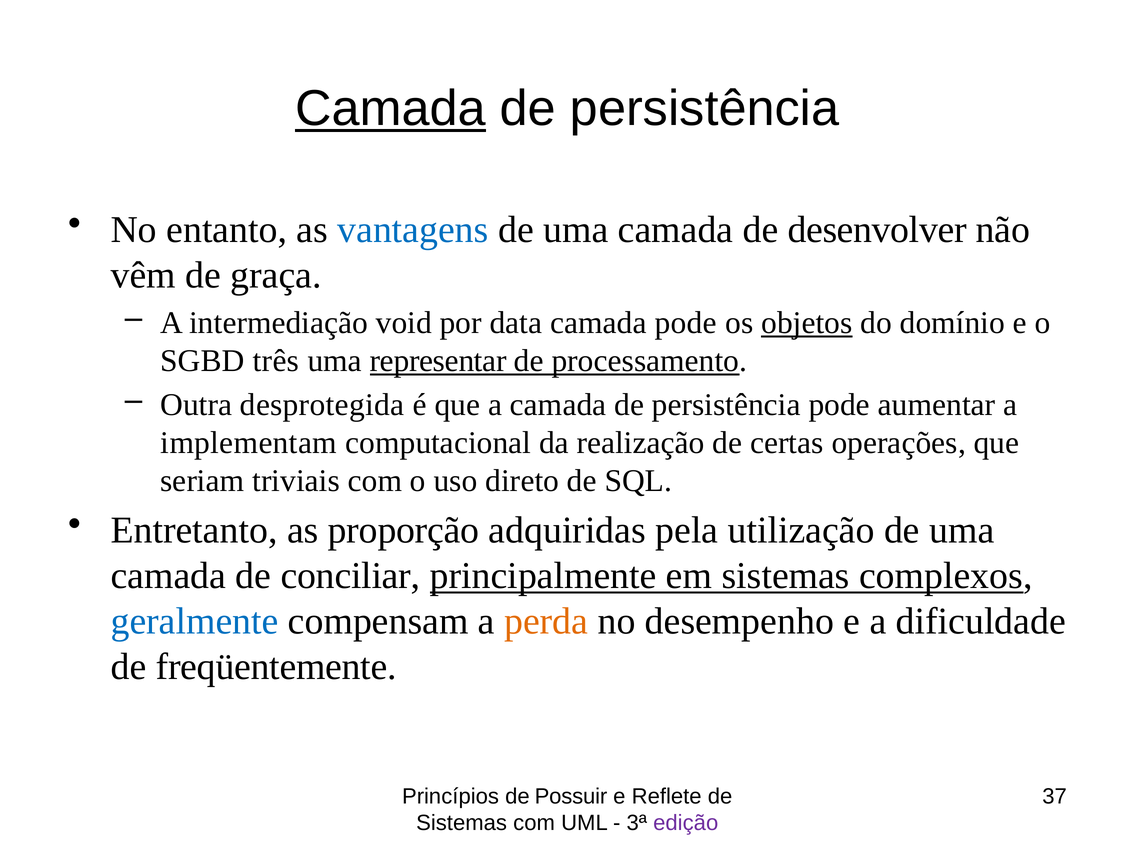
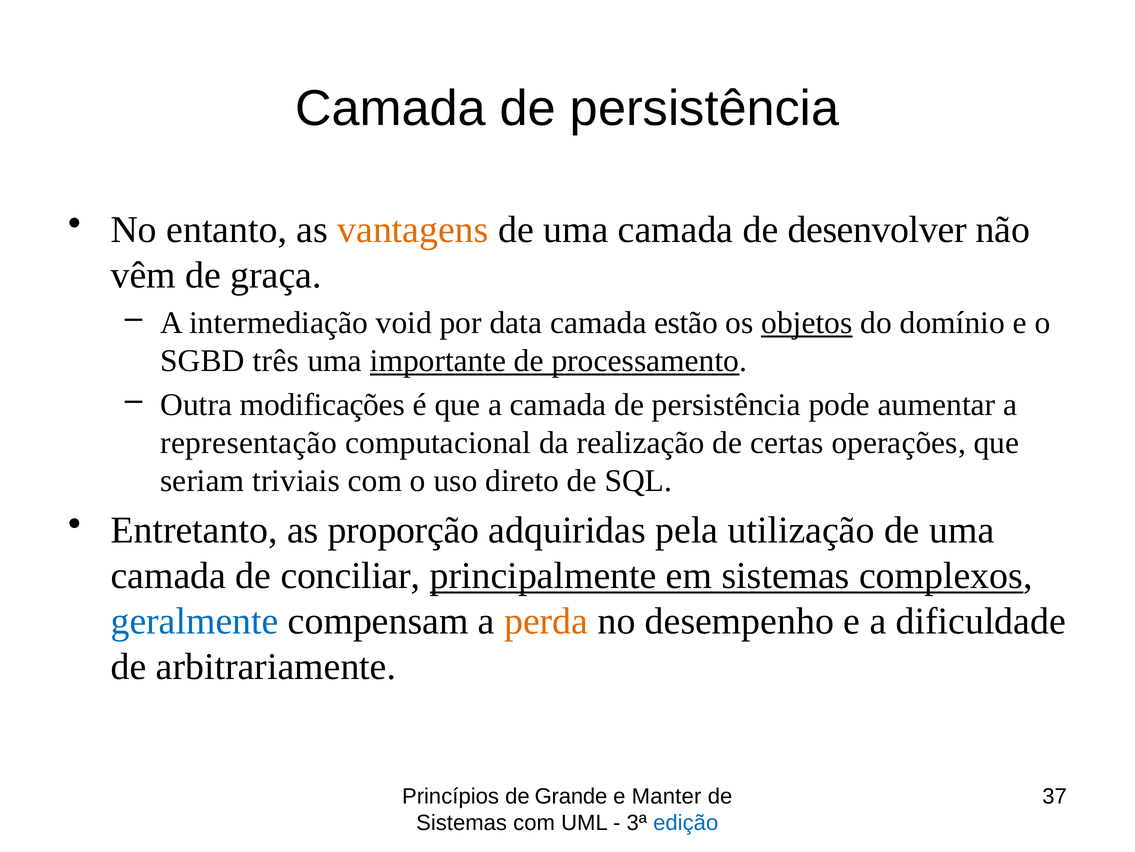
Camada underline: present -> none (391, 109)
vantagens colour: blue -> orange (413, 230)
camada pode: pode -> estão (686, 323)
representar: representar -> importante (438, 360)
desprotegida: desprotegida -> modificações (322, 405)
implementam: implementam -> representação (249, 442)
freqüentemente: freqüentemente -> arbitrariamente (276, 666)
Possuir: Possuir -> Grande (571, 796)
Reflete: Reflete -> Manter (667, 796)
edição colour: purple -> blue (686, 822)
